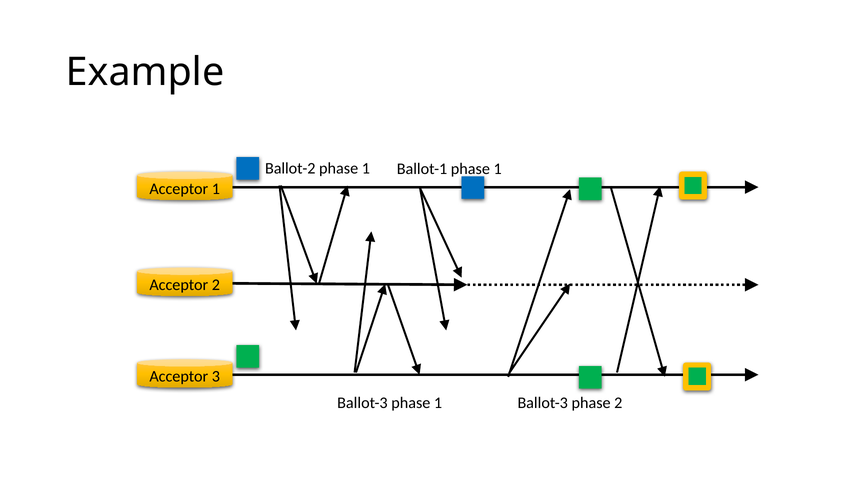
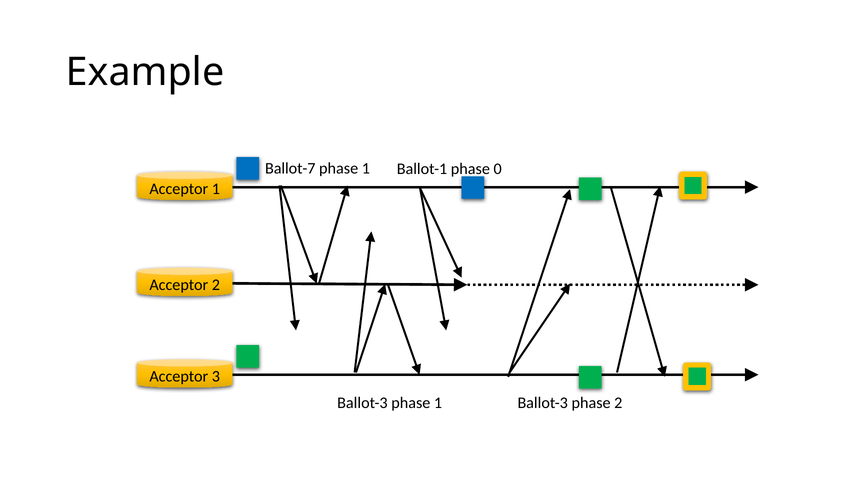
Ballot-2: Ballot-2 -> Ballot-7 (290, 168)
Ballot-1 phase 1: 1 -> 0 (498, 169)
